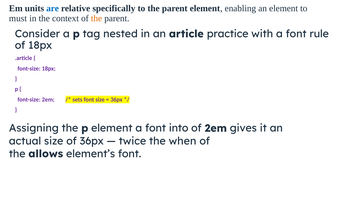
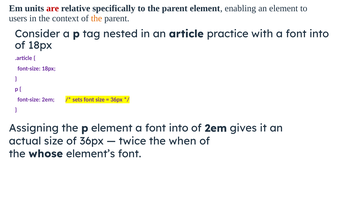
are colour: blue -> red (53, 8)
must: must -> users (18, 18)
with a font rule: rule -> into (319, 34)
allows: allows -> whose (46, 154)
